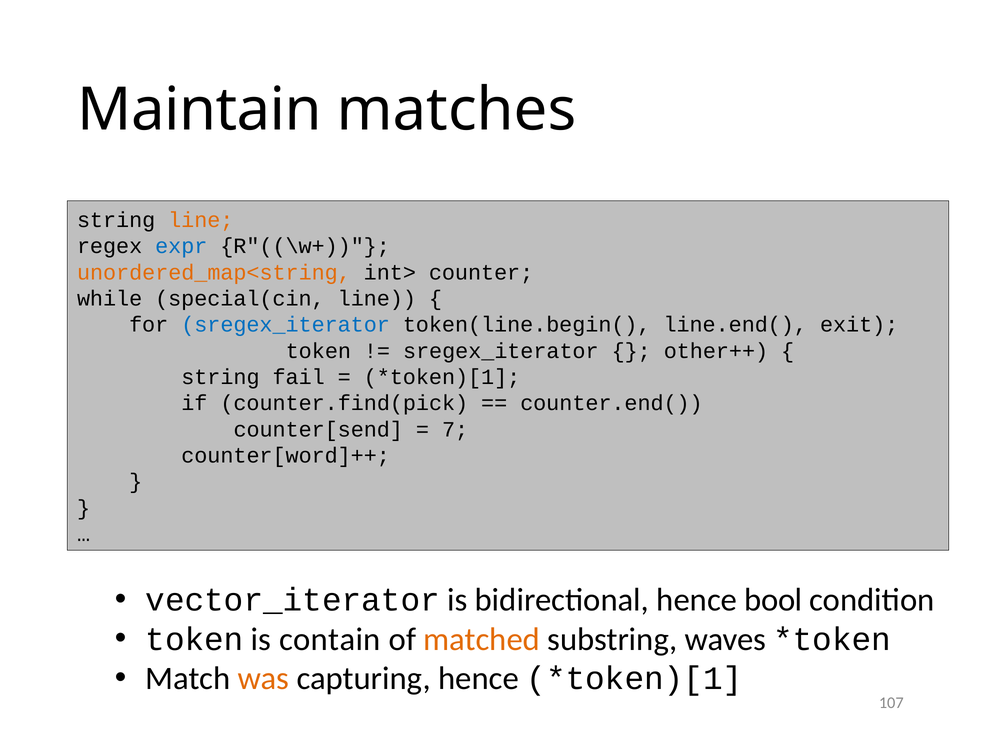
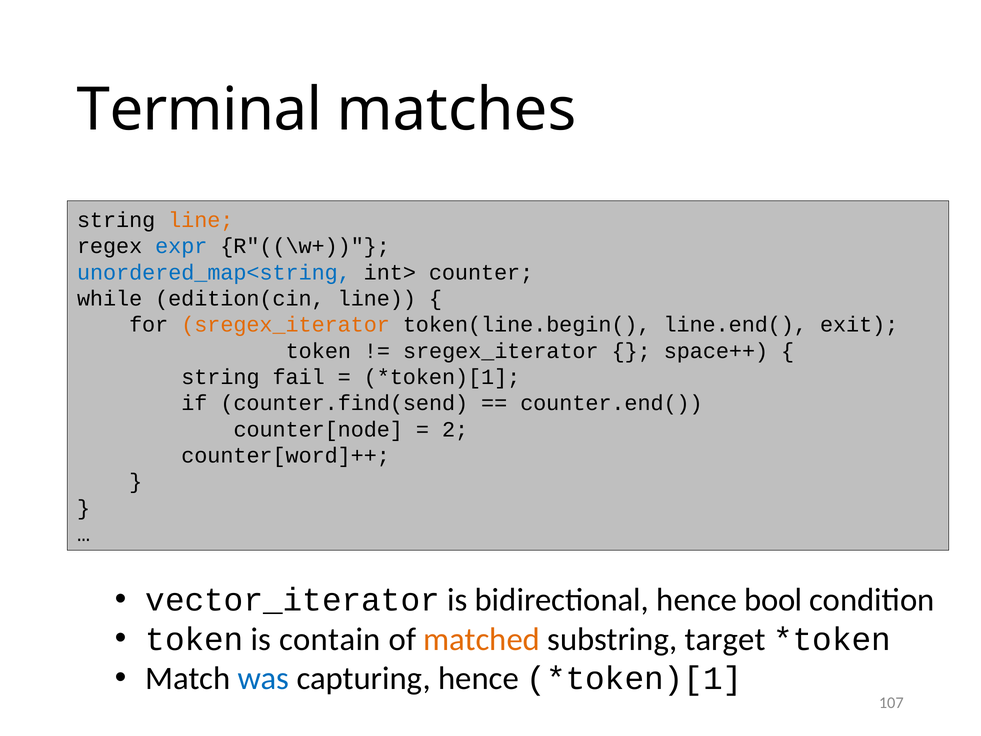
Maintain: Maintain -> Terminal (199, 110)
unordered_map<string colour: orange -> blue (214, 272)
special(cin: special(cin -> edition(cin (240, 298)
sregex_iterator colour: blue -> orange (286, 325)
other++: other++ -> space++ (716, 351)
counter.find(pick: counter.find(pick -> counter.find(send (344, 403)
counter[send: counter[send -> counter[node (318, 429)
7: 7 -> 2 (455, 429)
waves: waves -> target (725, 639)
was colour: orange -> blue (263, 678)
